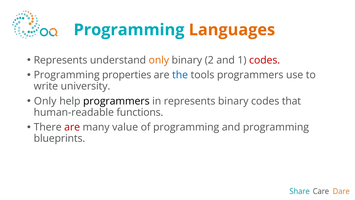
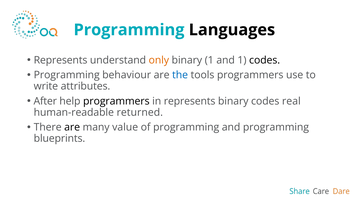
Languages colour: orange -> black (232, 30)
binary 2: 2 -> 1 (209, 60)
codes colour: red -> black (265, 60)
properties: properties -> behaviour (127, 75)
university: university -> attributes (85, 86)
Only: Only -> After (45, 101)
that: that -> real (291, 101)
functions: functions -> returned (140, 112)
are colour: red -> black (72, 127)
